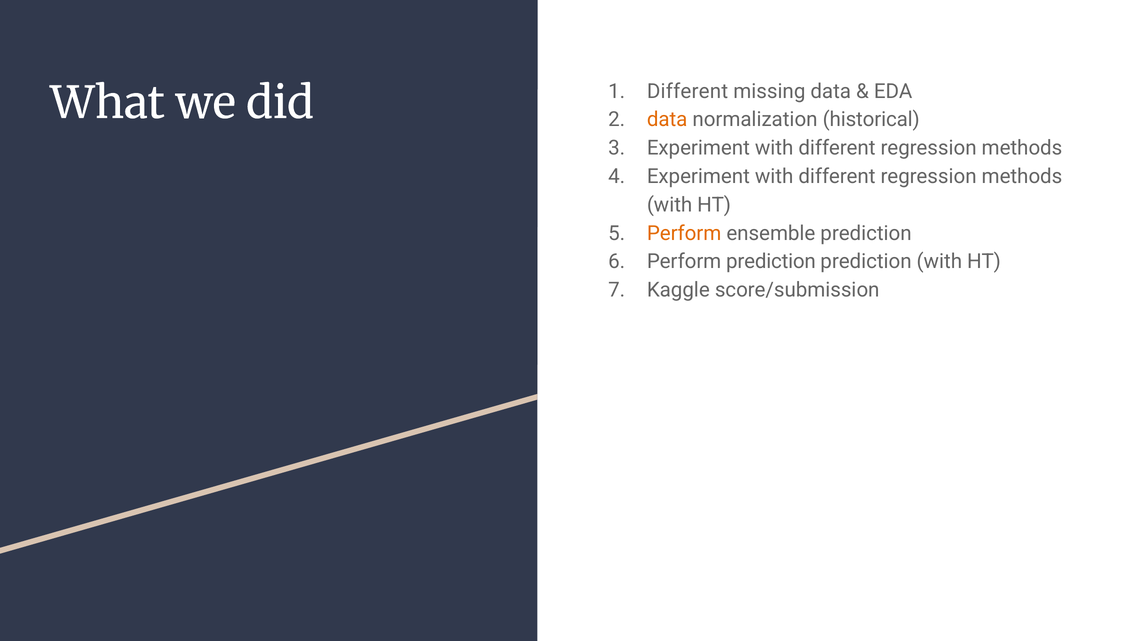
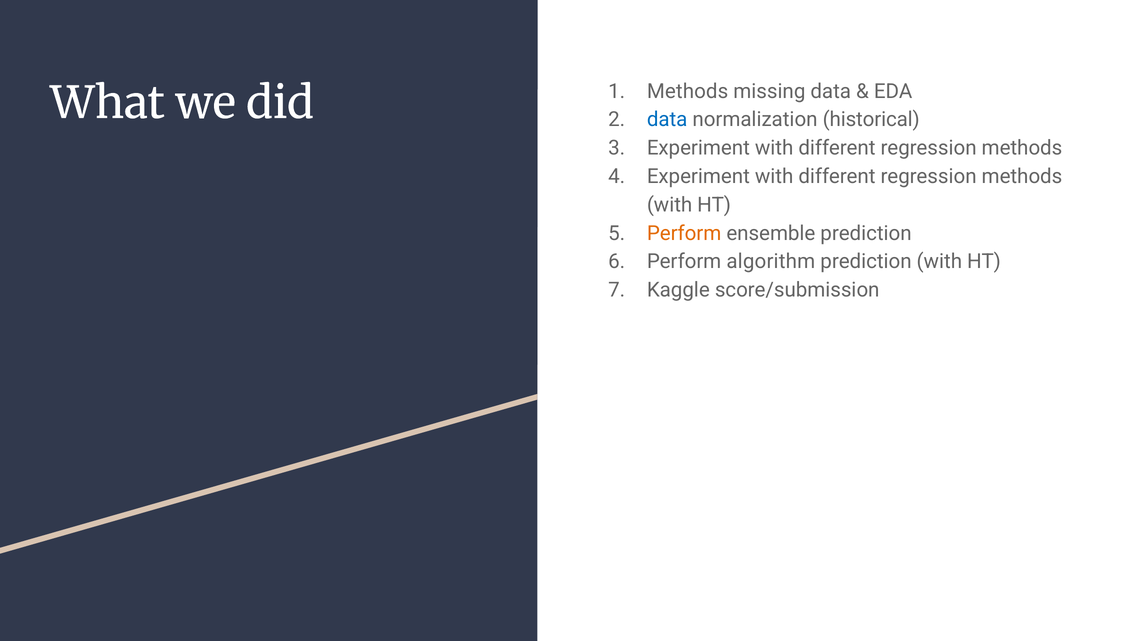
Different: Different -> Methods (688, 91)
data colour: orange -> blue (667, 120)
Perform prediction: prediction -> algorithm (771, 262)
